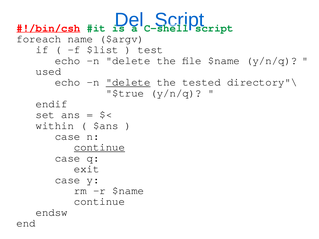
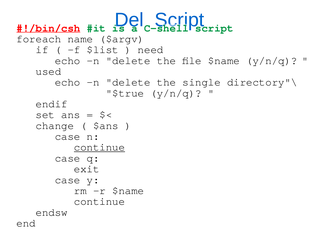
test: test -> need (151, 50)
delete underline: present -> none (128, 82)
tested: tested -> single (202, 82)
within: within -> change (55, 126)
